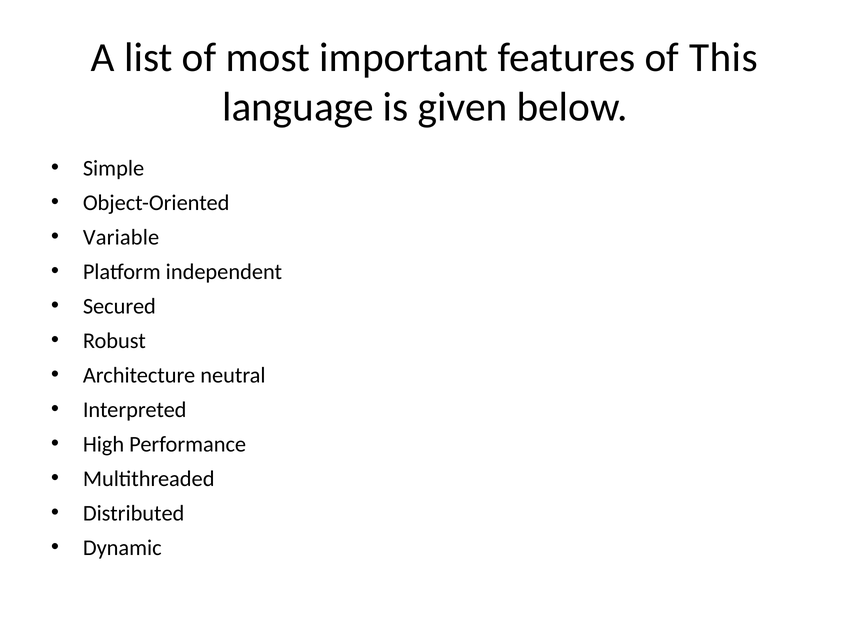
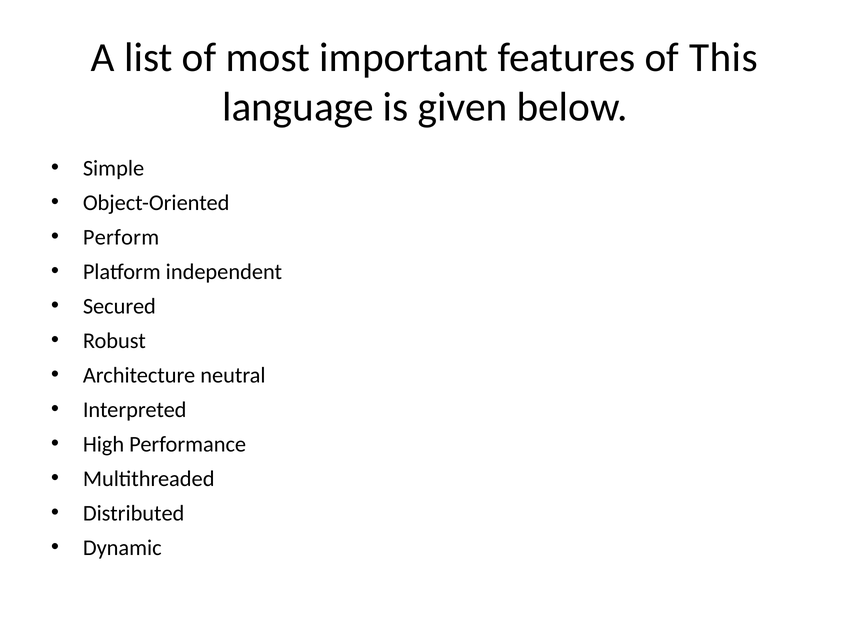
Variable: Variable -> Perform (121, 237)
